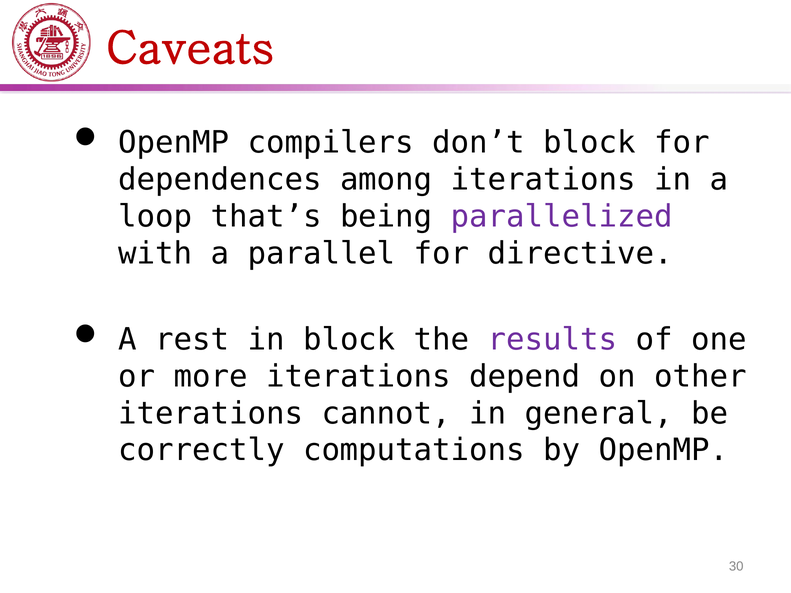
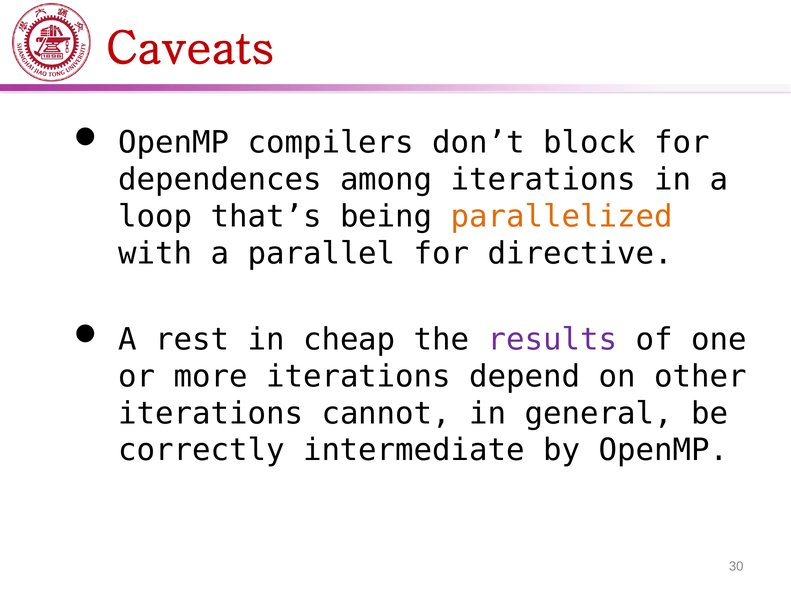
parallelized colour: purple -> orange (562, 217)
in block: block -> cheap (349, 340)
computations: computations -> intermediate (414, 450)
